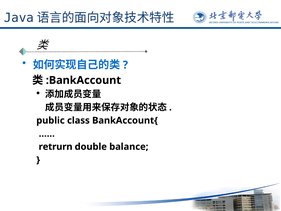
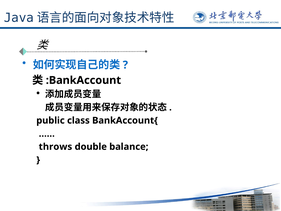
retrurn: retrurn -> throws (55, 147)
